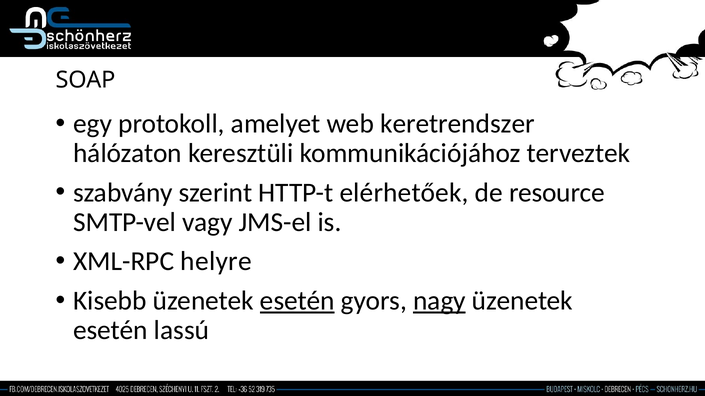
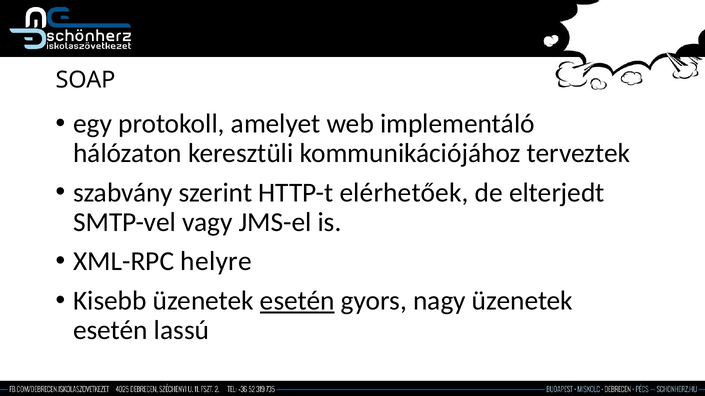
keretrendszer: keretrendszer -> implementáló (457, 124)
resource: resource -> elterjedt (557, 193)
nagy underline: present -> none (439, 301)
